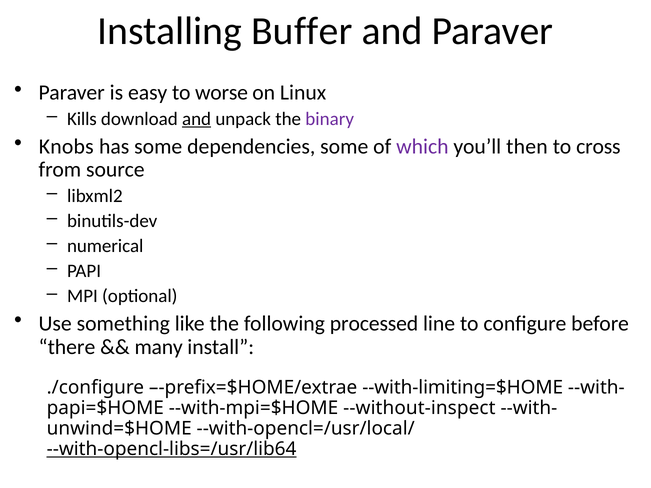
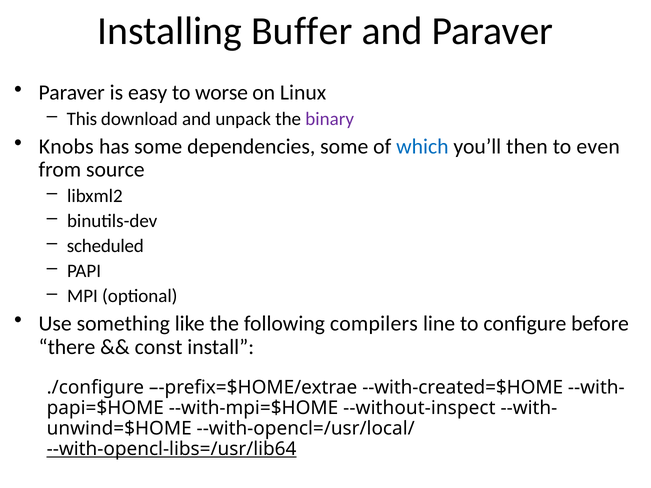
Kills: Kills -> This (82, 119)
and underline: present -> none (197, 119)
which colour: purple -> blue (422, 146)
cross: cross -> even (598, 146)
numerical: numerical -> scheduled (105, 246)
processed: processed -> compilers (374, 324)
many: many -> const (159, 347)
--with-limiting=$HOME: --with-limiting=$HOME -> --with-created=$HOME (463, 388)
